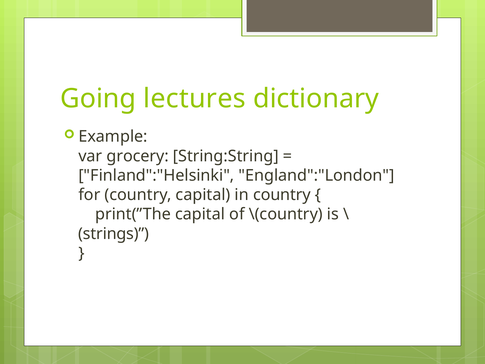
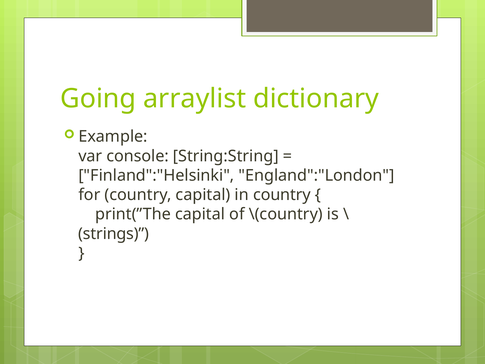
lectures: lectures -> arraylist (195, 98)
grocery: grocery -> console (138, 156)
